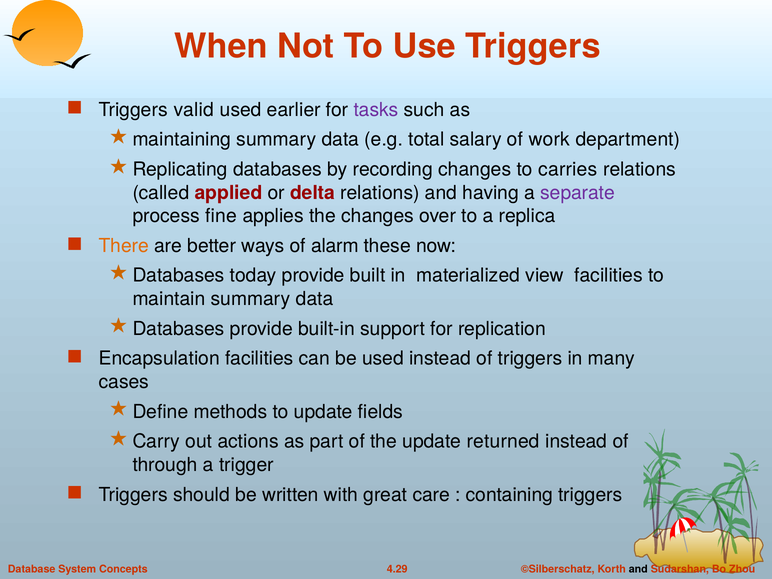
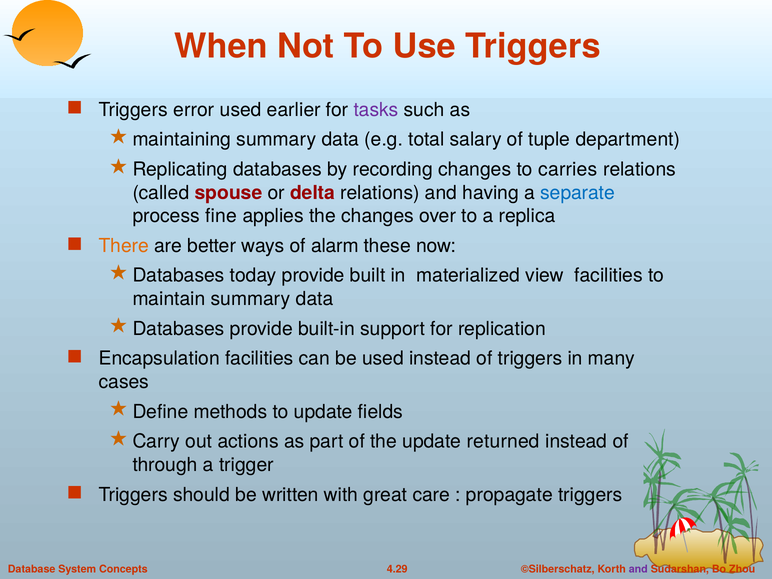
valid: valid -> error (194, 110)
work: work -> tuple (549, 140)
applied: applied -> spouse (228, 193)
separate colour: purple -> blue (578, 193)
containing: containing -> propagate (509, 495)
and colour: black -> purple (638, 569)
